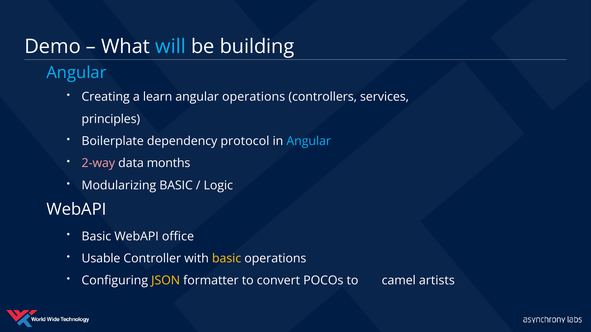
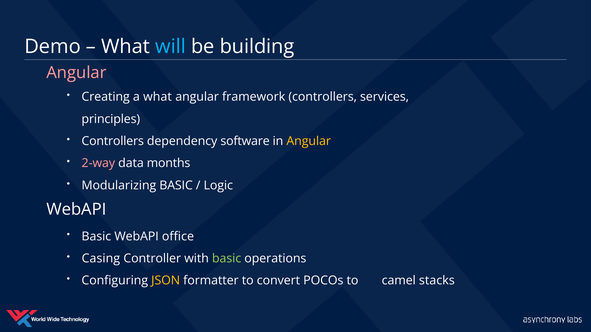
Angular colour: light blue -> pink (77, 73)
a learn: learn -> what (158, 97)
angular operations: operations -> framework (254, 97)
Boilerplate: Boilerplate -> Controllers (113, 141)
protocol: protocol -> software (245, 141)
Angular colour: light blue -> yellow (309, 141)
Usable: Usable -> Casing (101, 259)
basic colour: yellow -> light green (227, 259)
artists: artists -> stacks (437, 281)
